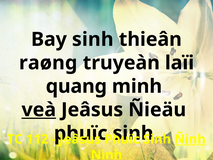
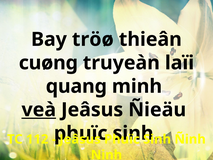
Bay sinh: sinh -> tröø (93, 39)
raøng: raøng -> cuøng (48, 63)
Ñinh underline: present -> none (190, 139)
